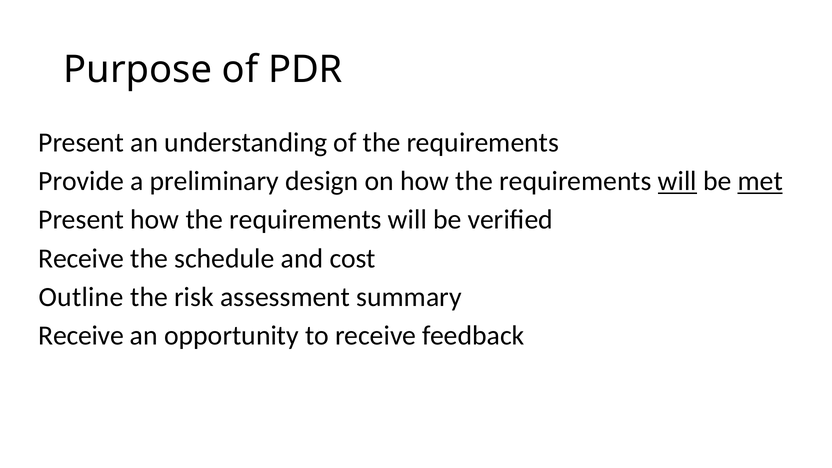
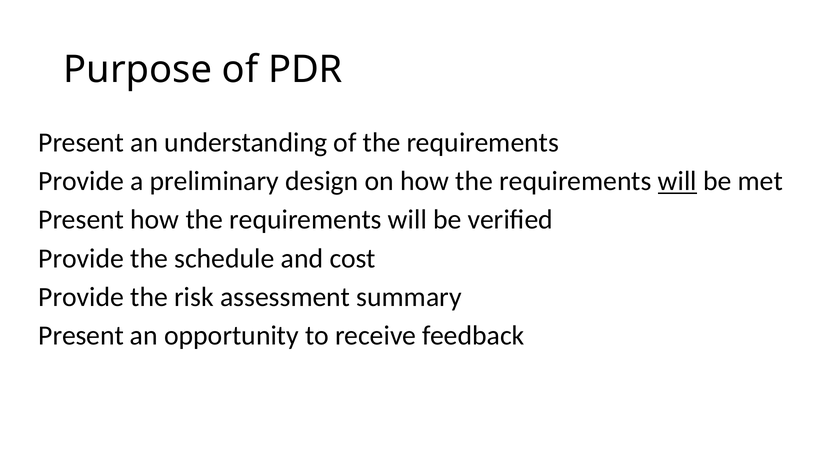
met underline: present -> none (760, 181)
Receive: Receive -> Provide (81, 258)
Outline: Outline -> Provide (81, 297)
Receive: Receive -> Present (81, 336)
